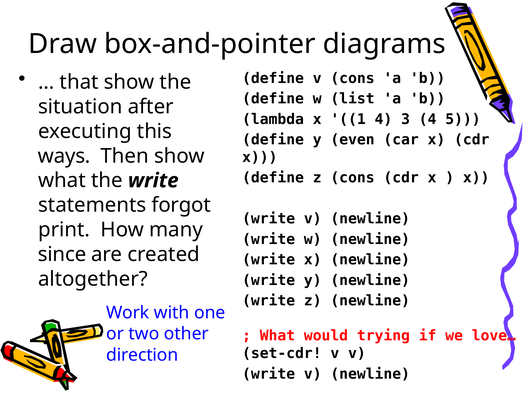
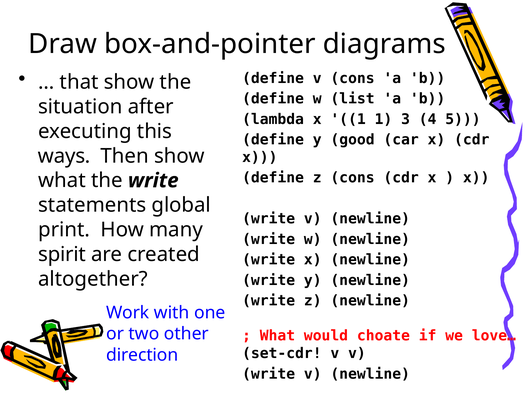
1 4: 4 -> 1 (383, 119)
even: even -> good (353, 140)
forgot: forgot -> global (181, 205)
since: since -> spirit (62, 254)
trying: trying -> choate (383, 336)
